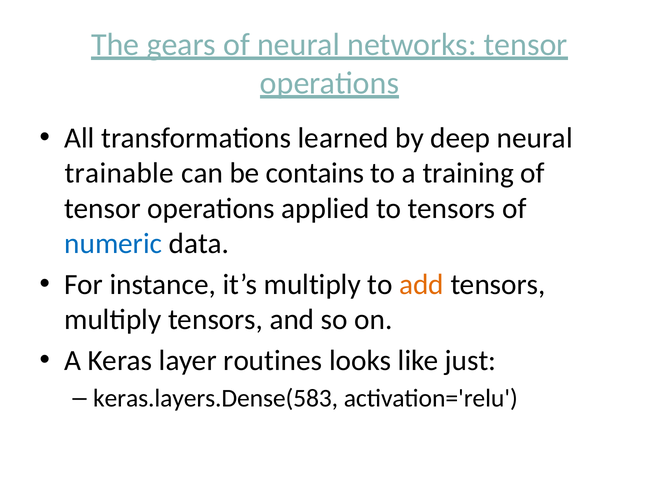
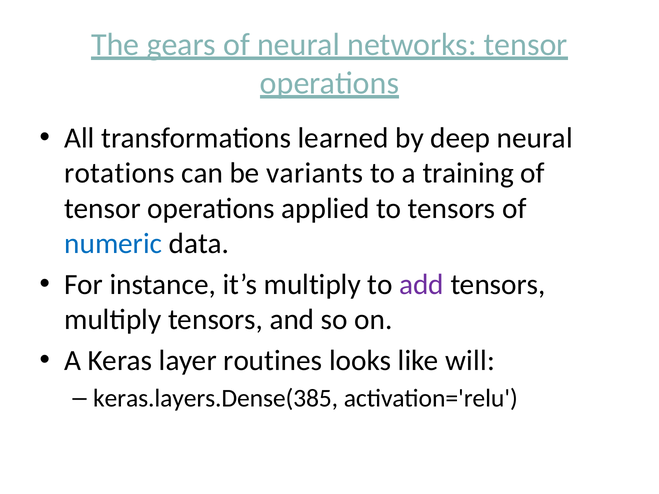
trainable: trainable -> rotations (119, 173)
contains: contains -> variants (315, 173)
add colour: orange -> purple (421, 285)
just: just -> will (470, 361)
keras.layers.Dense(583: keras.layers.Dense(583 -> keras.layers.Dense(385 (216, 399)
